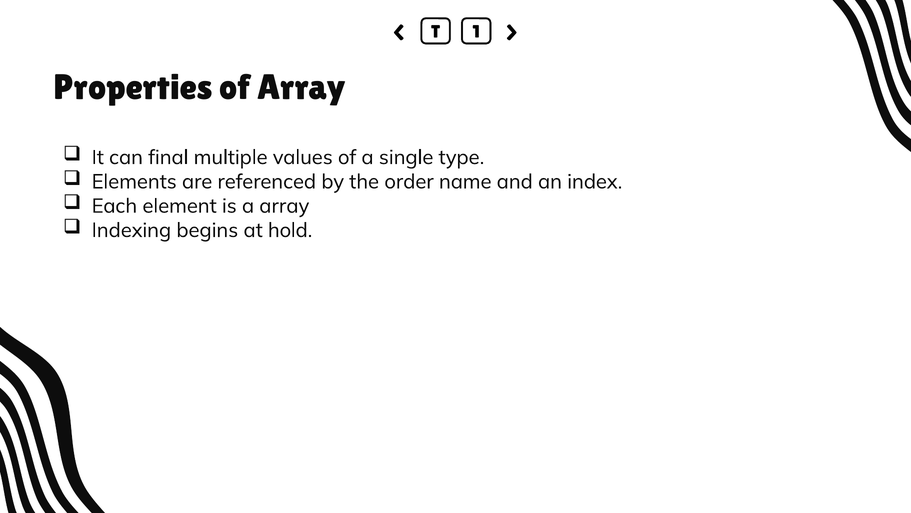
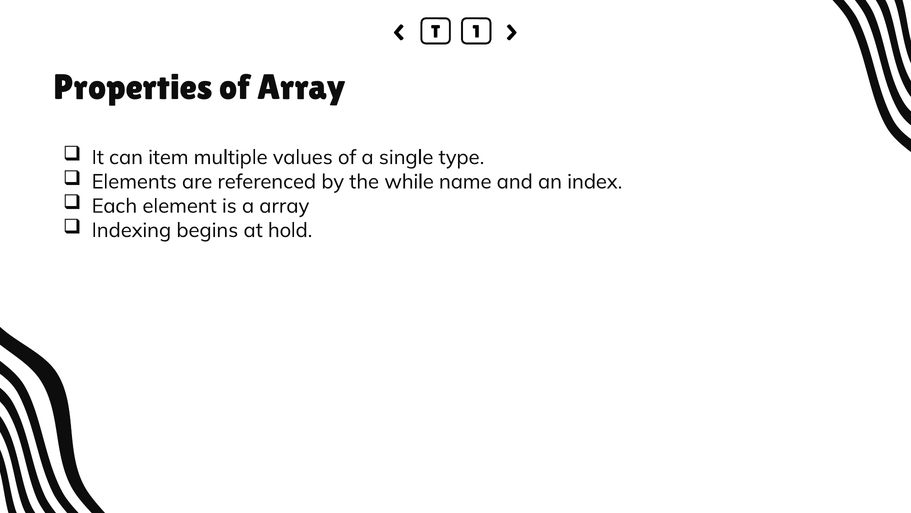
final: final -> item (168, 157)
order: order -> while (409, 182)
